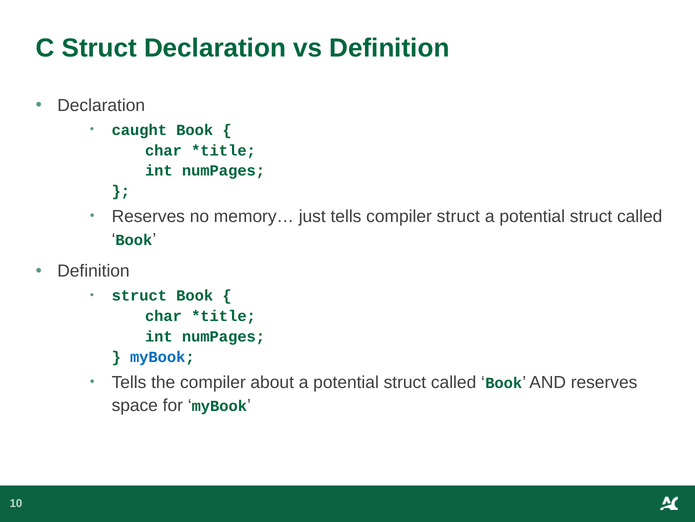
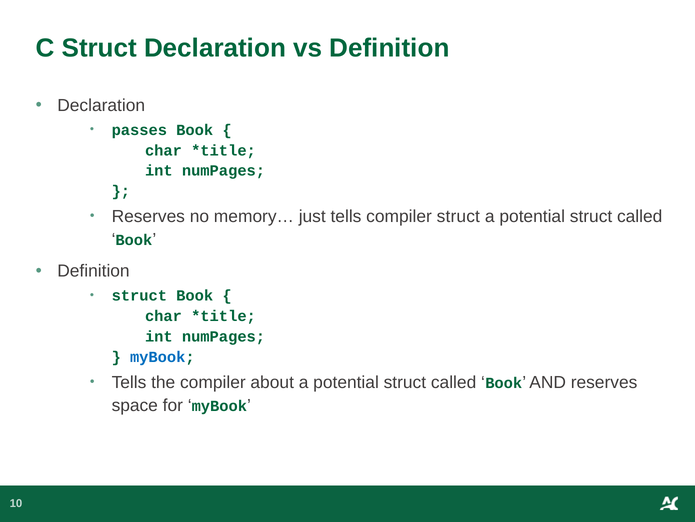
caught: caught -> passes (139, 130)
